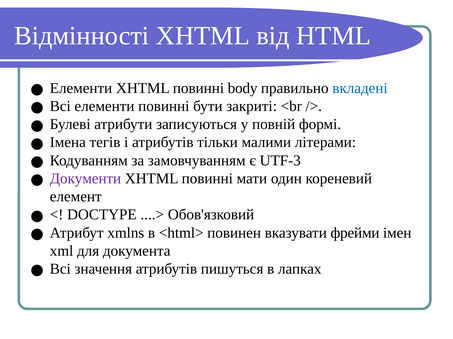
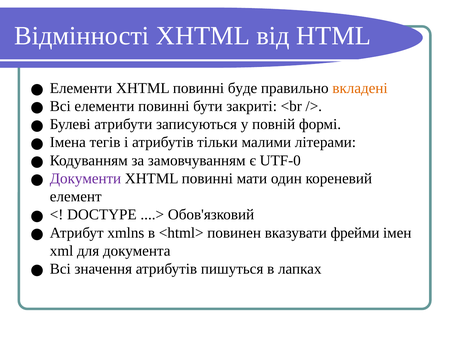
body: body -> буде (243, 88)
вкладені colour: blue -> orange (360, 88)
UTF-3: UTF-3 -> UTF-0 (280, 161)
